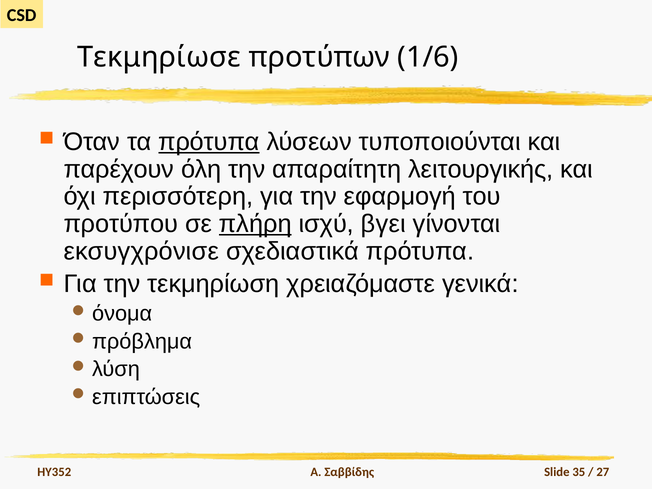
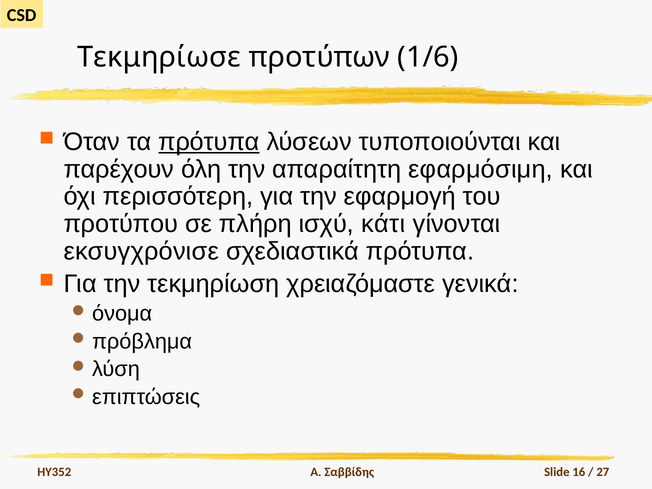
λειτουργικής: λειτουργικής -> εφαρμόσιμη (481, 169)
πλήρη underline: present -> none (255, 224)
βγει: βγει -> κάτι (383, 224)
35: 35 -> 16 (579, 472)
